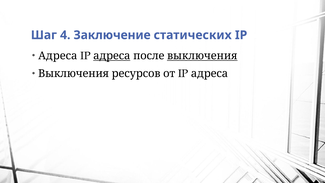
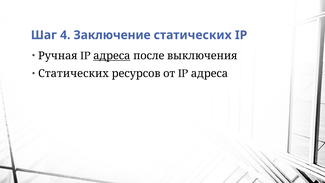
Адреса: Адреса -> Ручная (58, 56)
выключения underline: present -> none (202, 56)
Выключения: Выключения -> Статических (73, 74)
